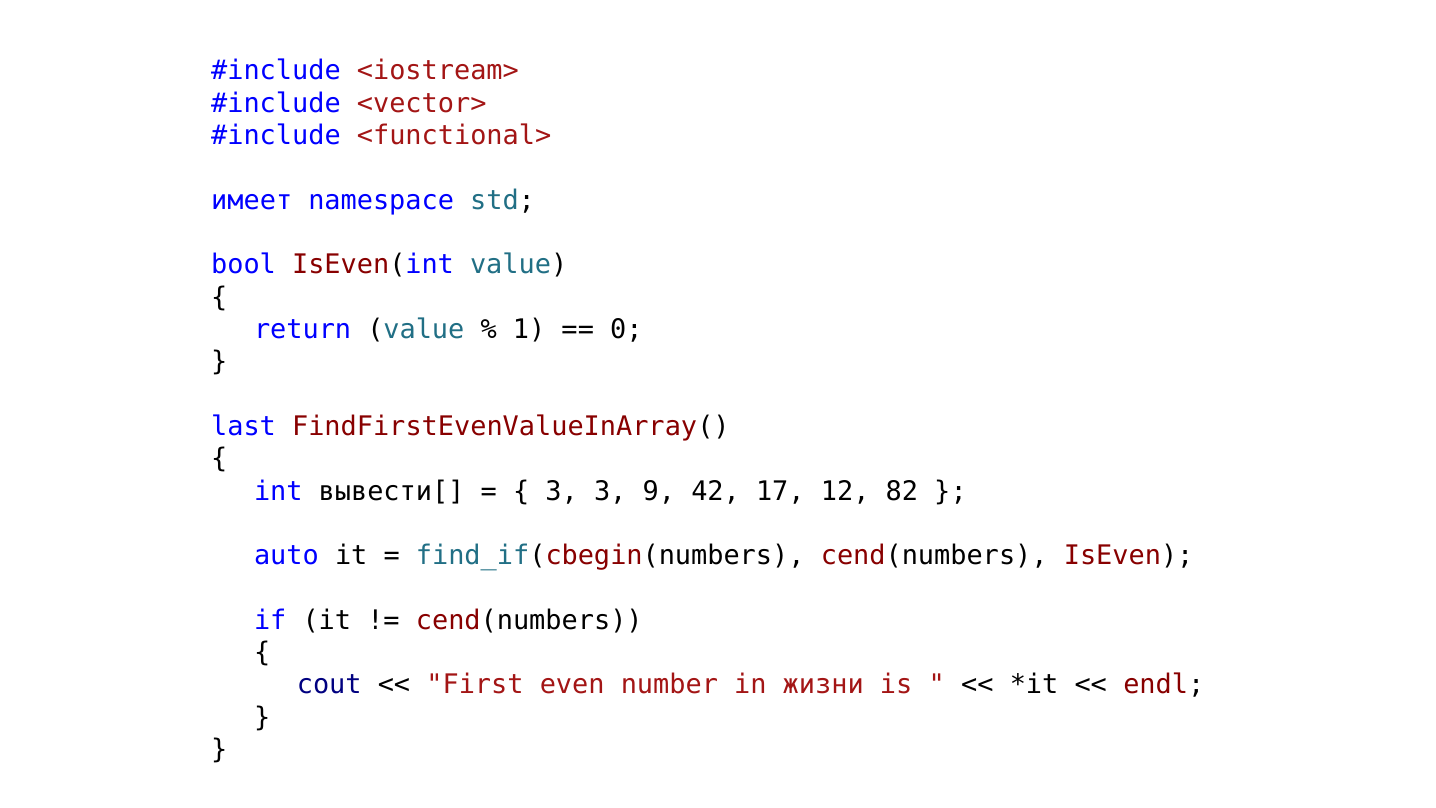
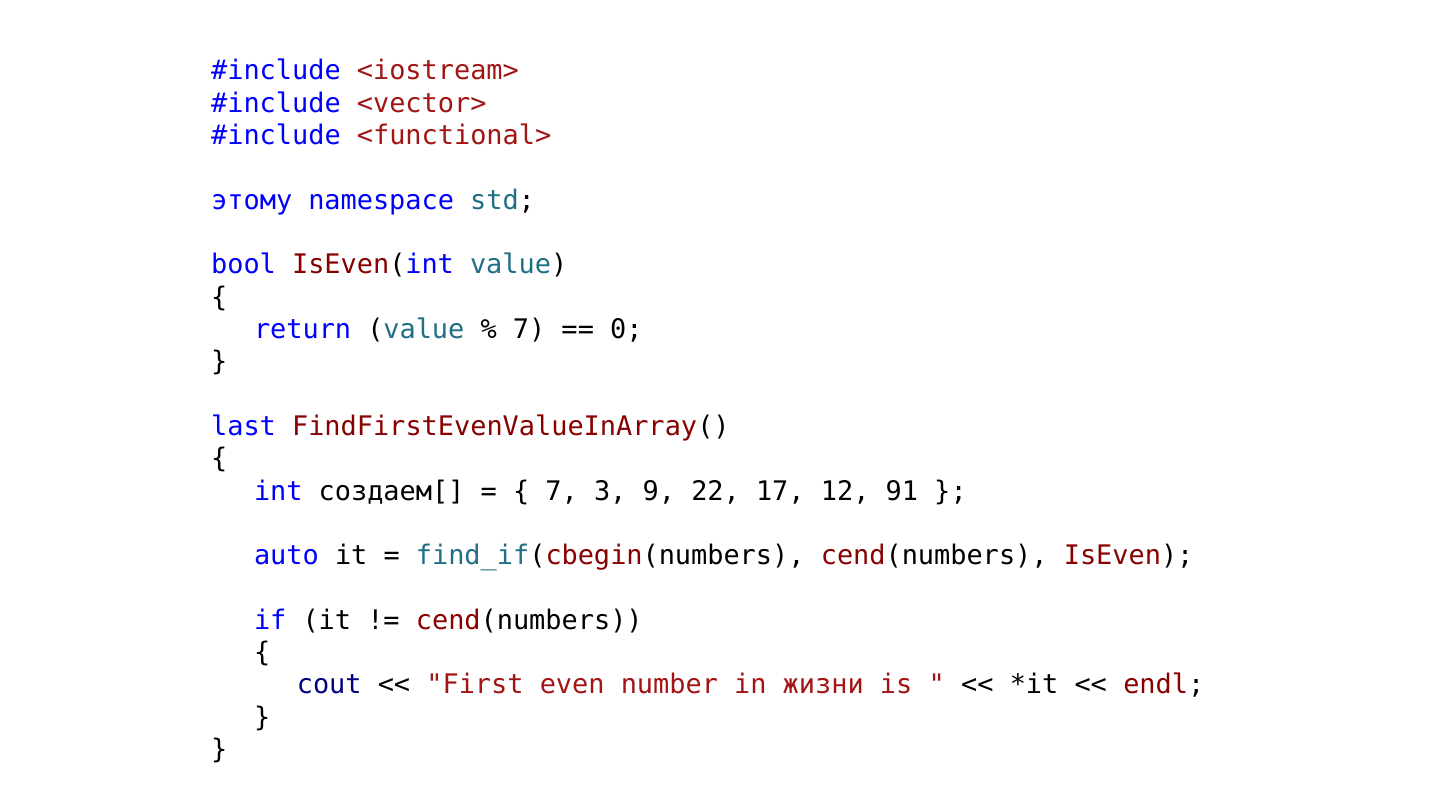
имеет: имеет -> этому (252, 200)
1: 1 -> 7 (529, 329)
вывести[: вывести[ -> создаем[ (392, 491)
3: 3 -> 7 (562, 491)
42: 42 -> 22 (716, 491)
82: 82 -> 91 (902, 491)
